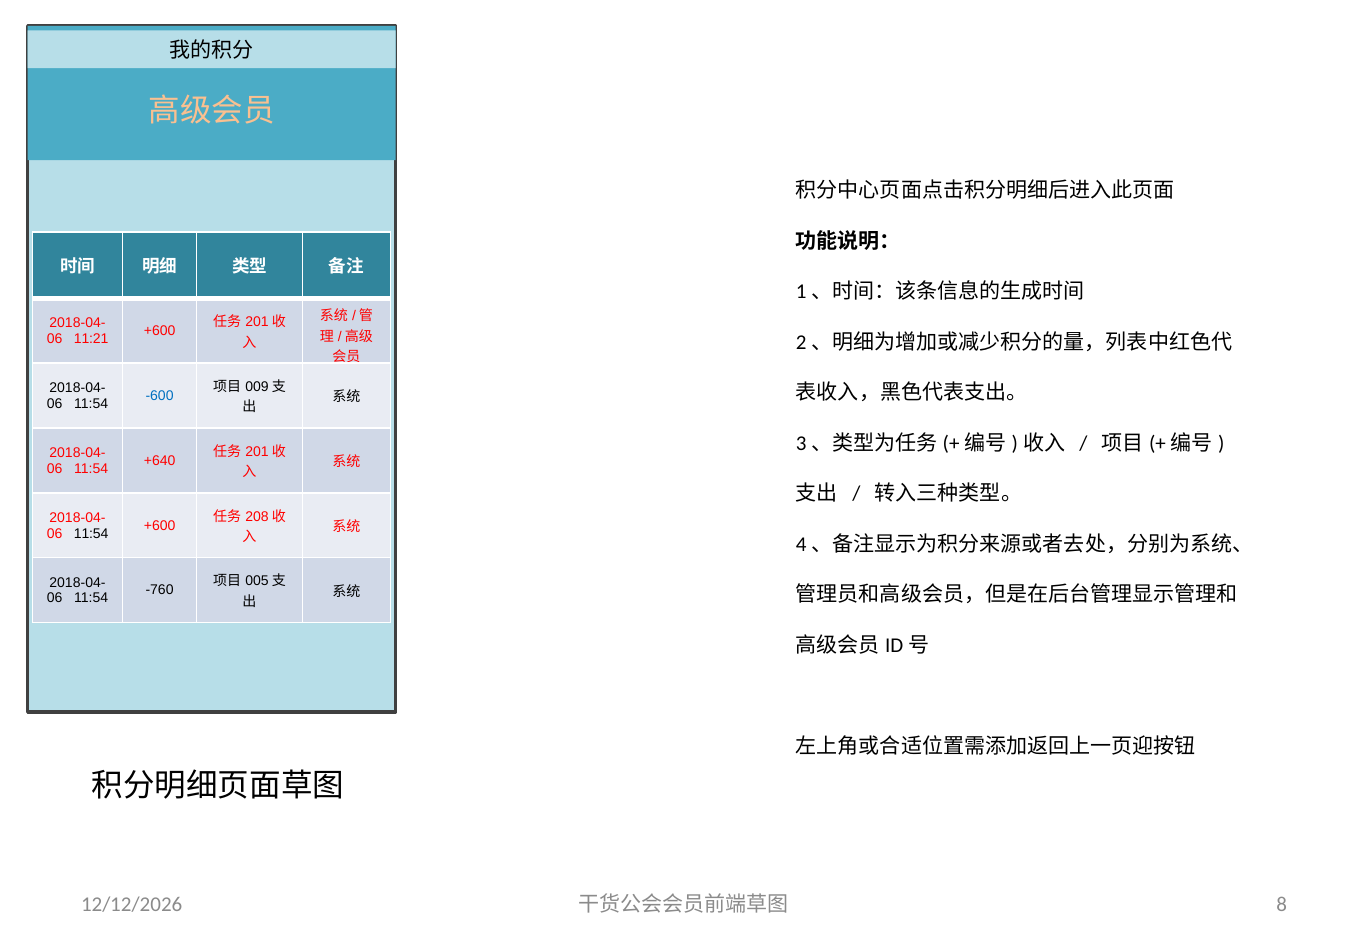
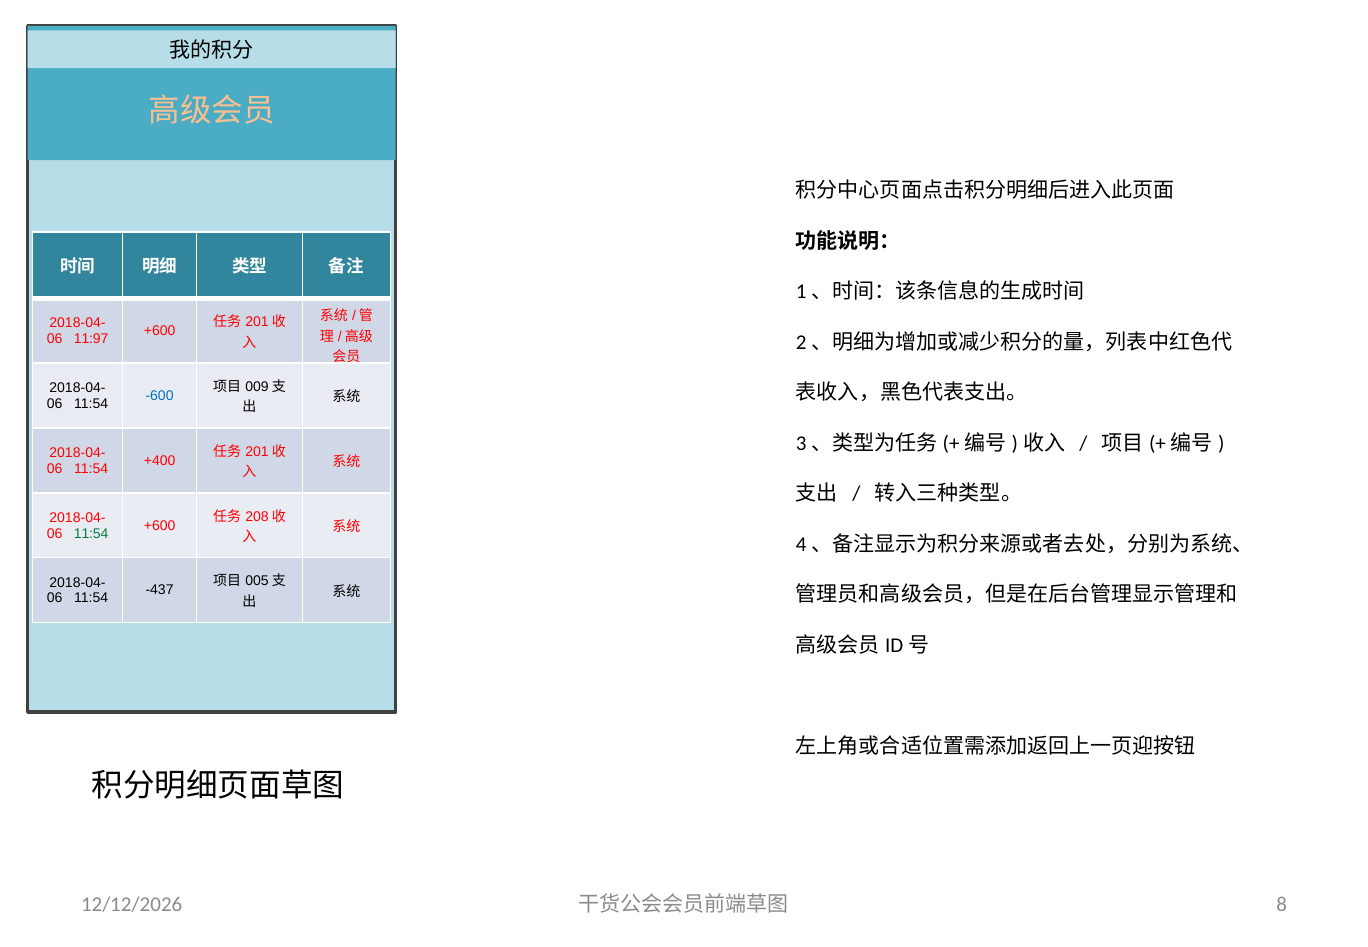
11:21: 11:21 -> 11:97 (91, 339)
+640: +640 -> +400 (160, 461)
11:54 colour: black -> green (91, 533)
-760: -760 -> -437 (160, 590)
